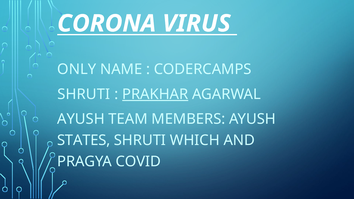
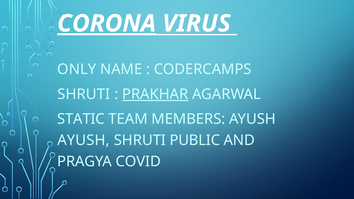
CORONA underline: none -> present (107, 24)
AYUSH: AYUSH -> STATIC (81, 119)
STATES: STATES -> AYUSH (84, 140)
WHICH: WHICH -> PUBLIC (195, 140)
